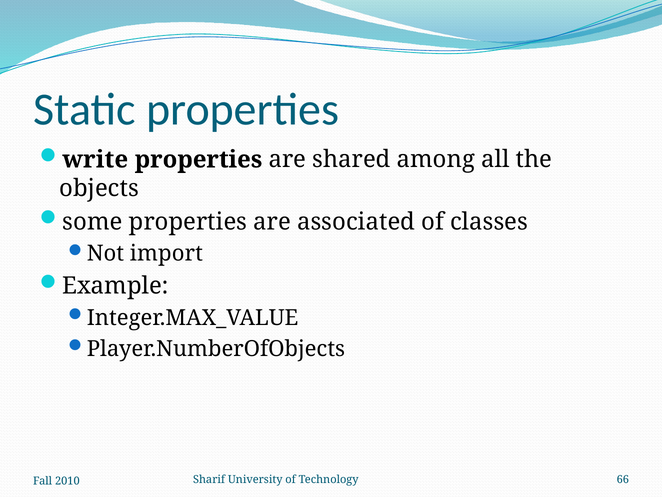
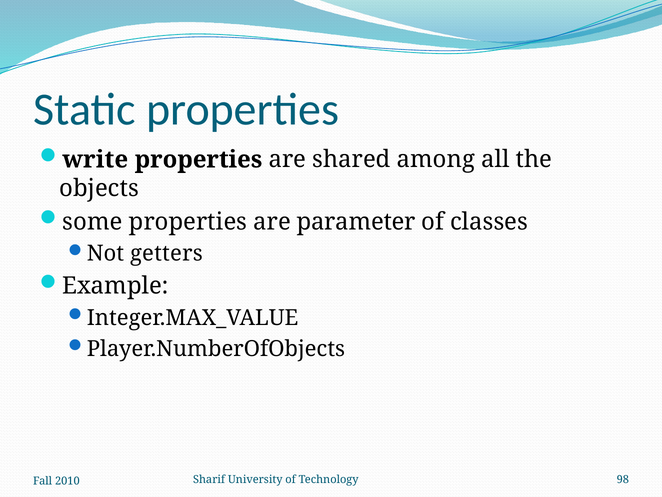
associated: associated -> parameter (356, 221)
import: import -> getters (166, 253)
66: 66 -> 98 (623, 479)
